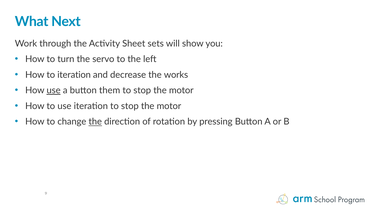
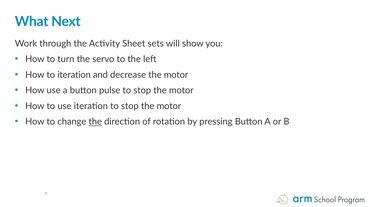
decrease the works: works -> motor (176, 75)
use underline: present -> none (54, 90)
them: them -> pulse (110, 90)
